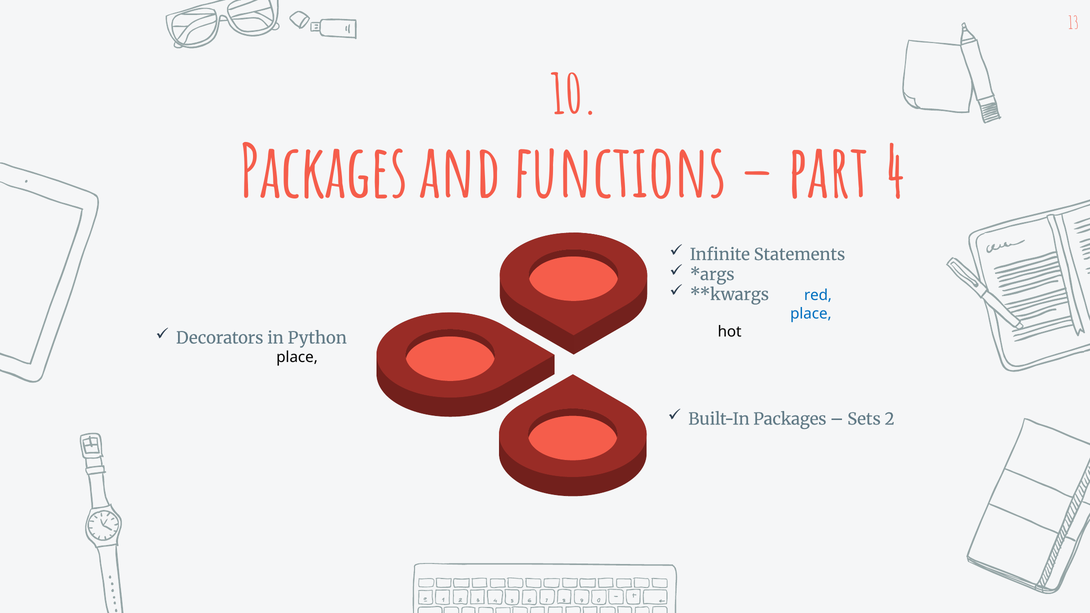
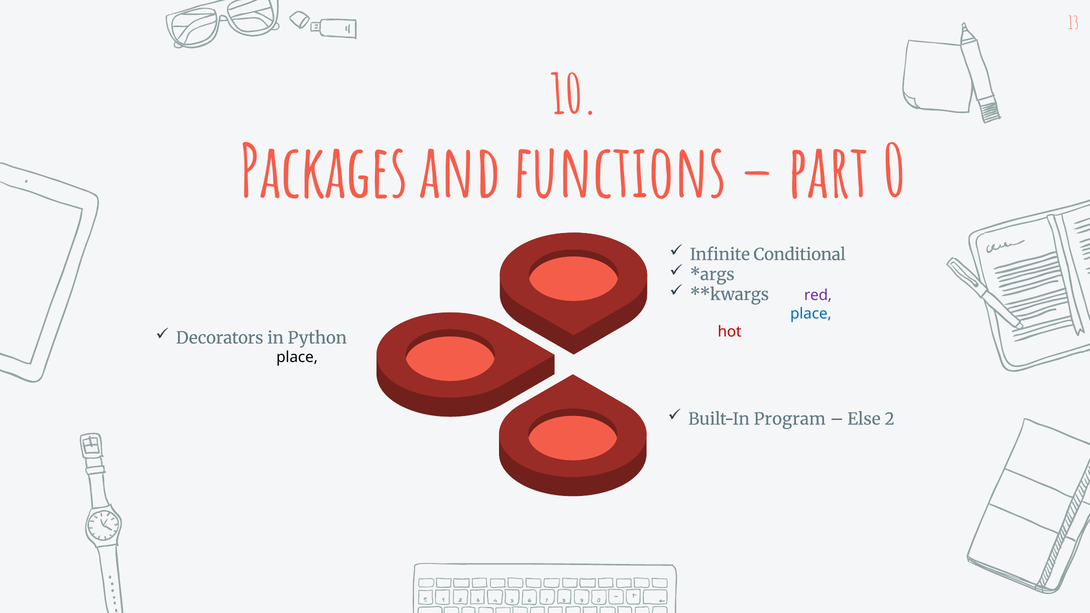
4: 4 -> 0 (895, 174)
Statements: Statements -> Conditional (800, 255)
red colour: blue -> purple (818, 295)
hot colour: black -> red (730, 332)
Built-In Packages: Packages -> Program (790, 419)
Sets: Sets -> Else (864, 419)
